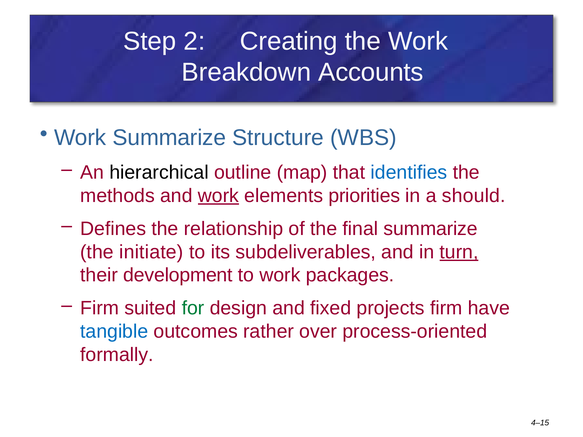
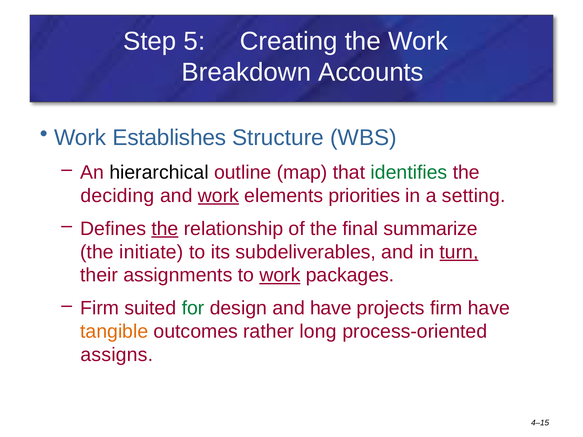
2: 2 -> 5 (194, 41)
Work Summarize: Summarize -> Establishes (169, 138)
identifies colour: blue -> green (409, 172)
methods: methods -> deciding (117, 196)
should: should -> setting (474, 196)
the underline: none -> present (165, 229)
development: development -> assignments (178, 275)
work underline: none -> present (280, 275)
and fixed: fixed -> have (331, 308)
tangible colour: blue -> orange (114, 332)
over: over -> long (318, 332)
formally: formally -> assigns (117, 355)
